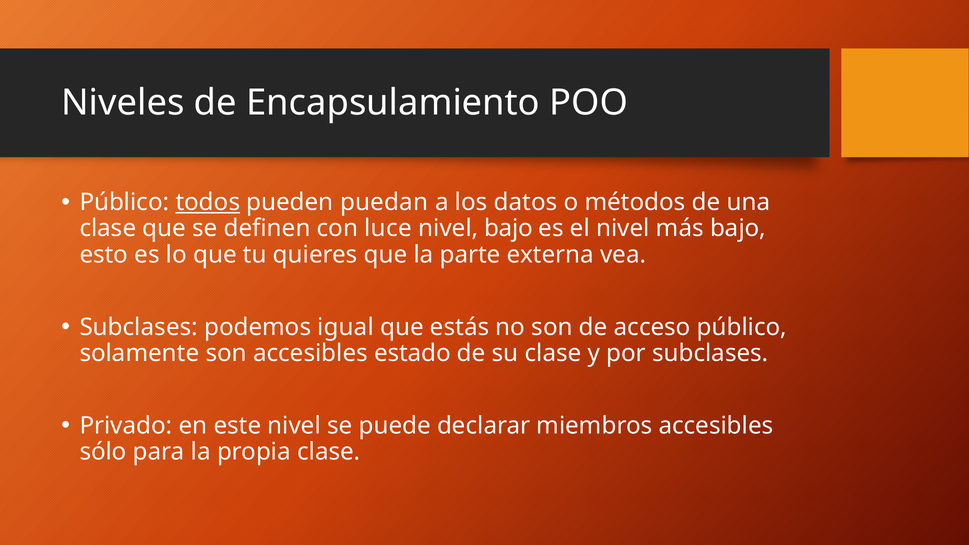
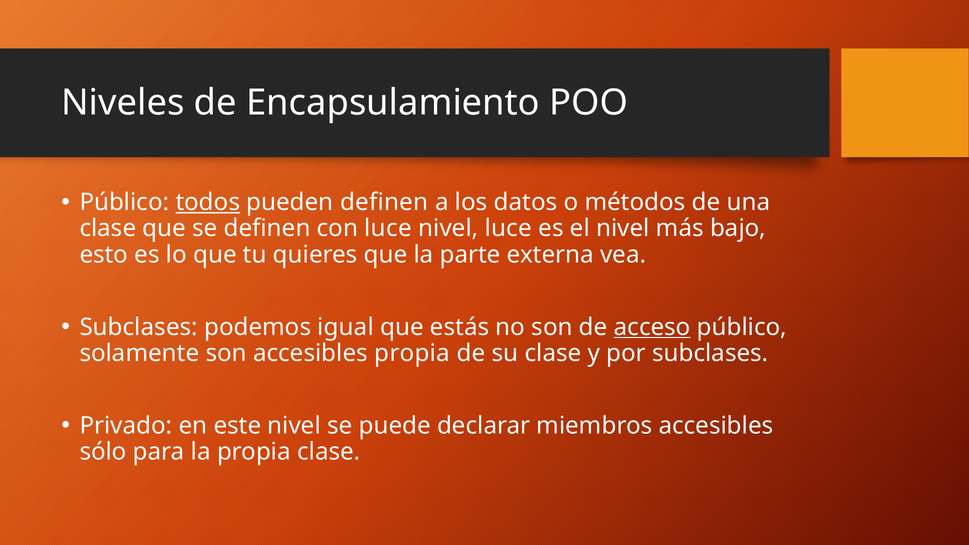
pueden puedan: puedan -> definen (384, 202)
nivel bajo: bajo -> luce (508, 228)
acceso underline: none -> present (652, 327)
accesibles estado: estado -> propia (412, 353)
